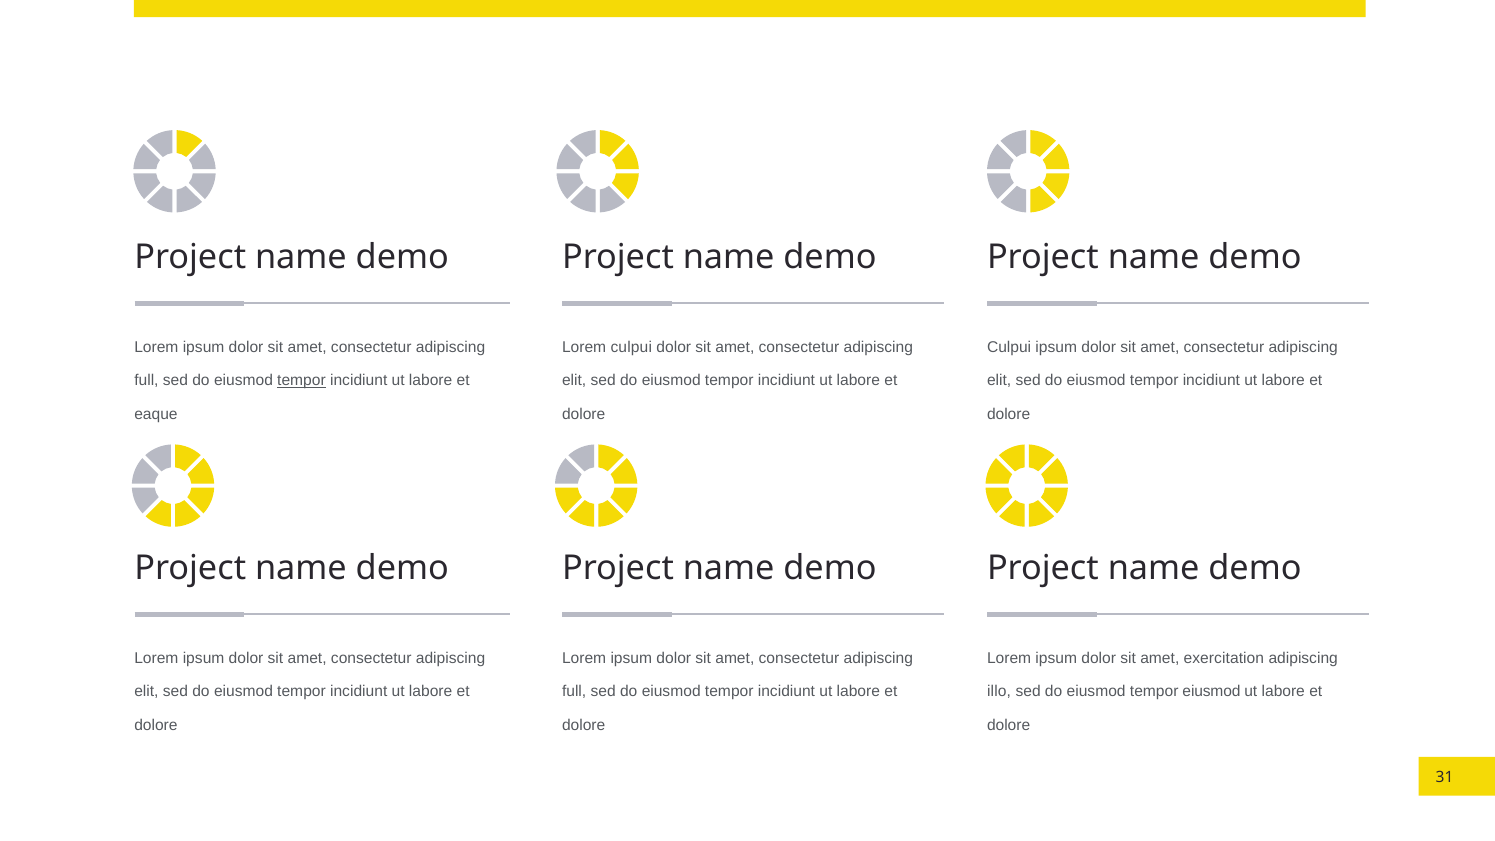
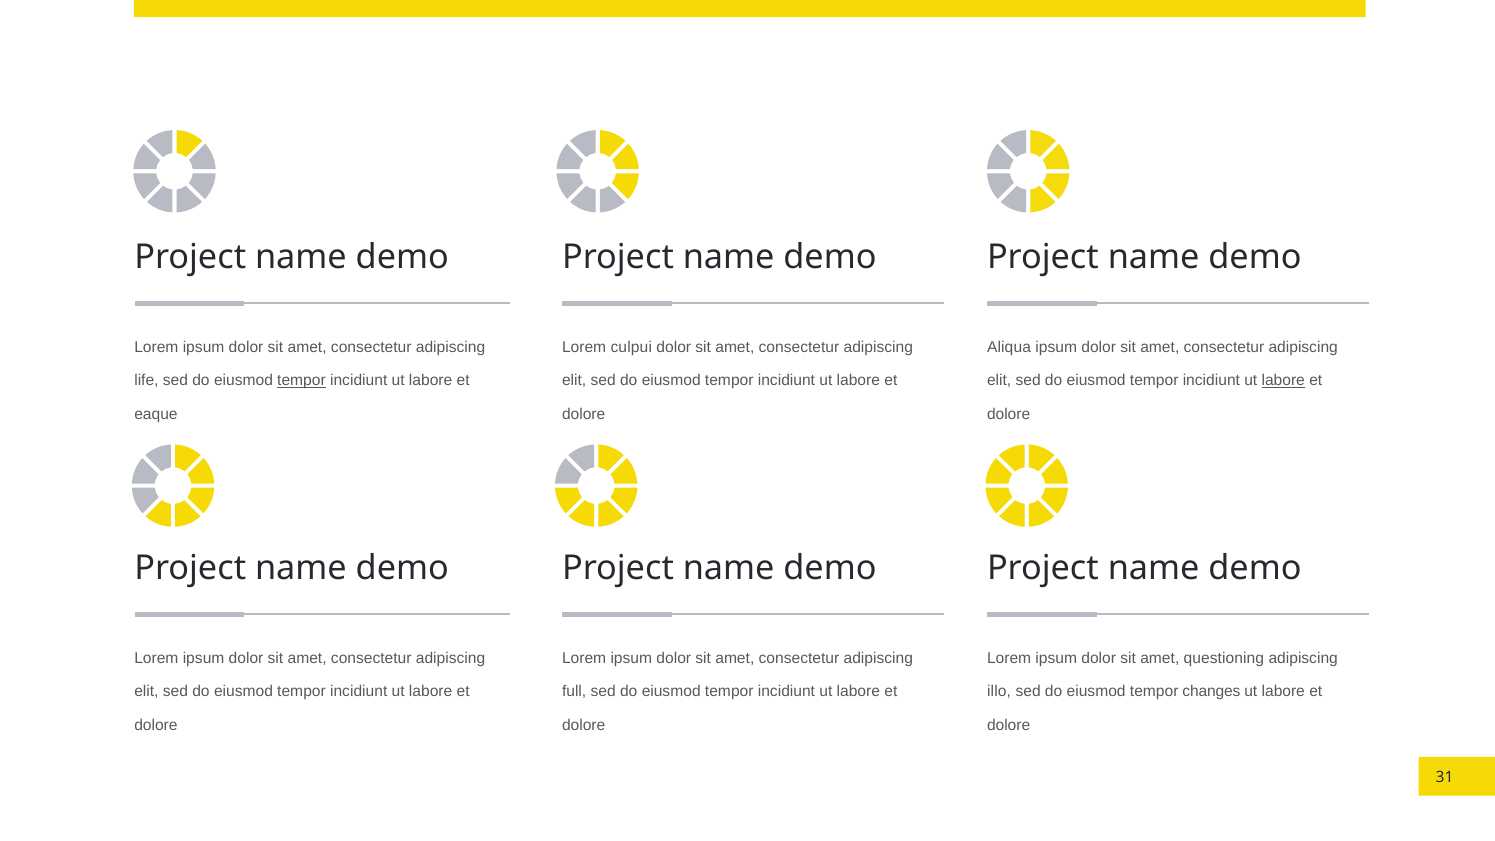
Culpui: Culpui -> Aliqua (1009, 347)
full: full -> life (146, 381)
labore underline: none -> present (1283, 381)
exercitation: exercitation -> questioning (1224, 658)
tempor eiusmod: eiusmod -> changes (1211, 692)
